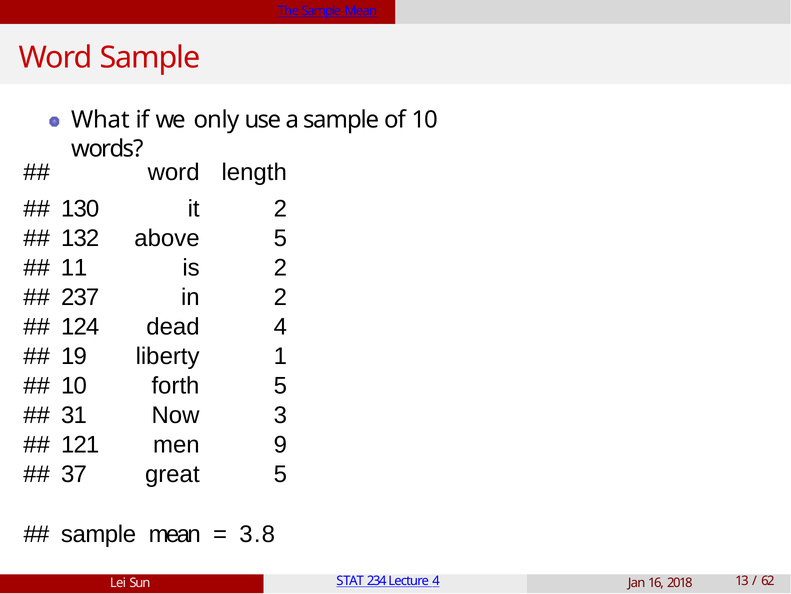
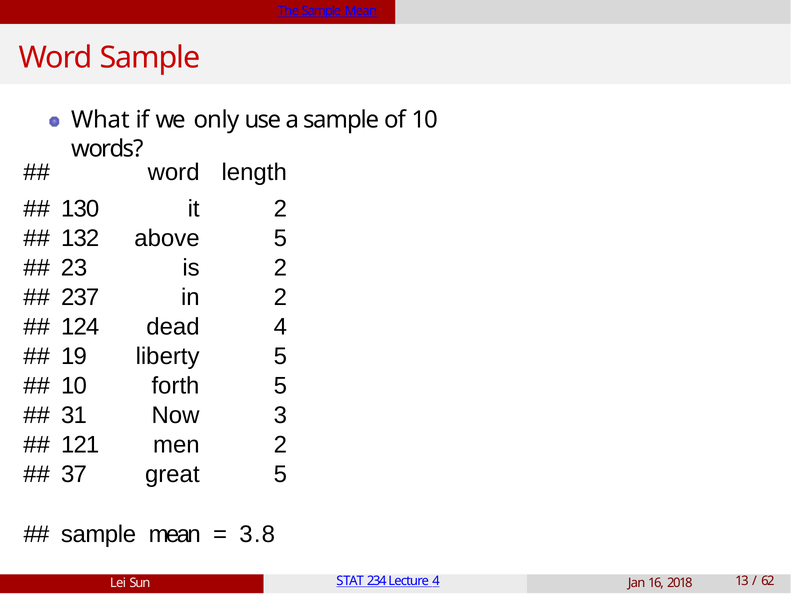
11: 11 -> 23 (74, 268)
liberty 1: 1 -> 5 (280, 356)
men 9: 9 -> 2 (280, 444)
